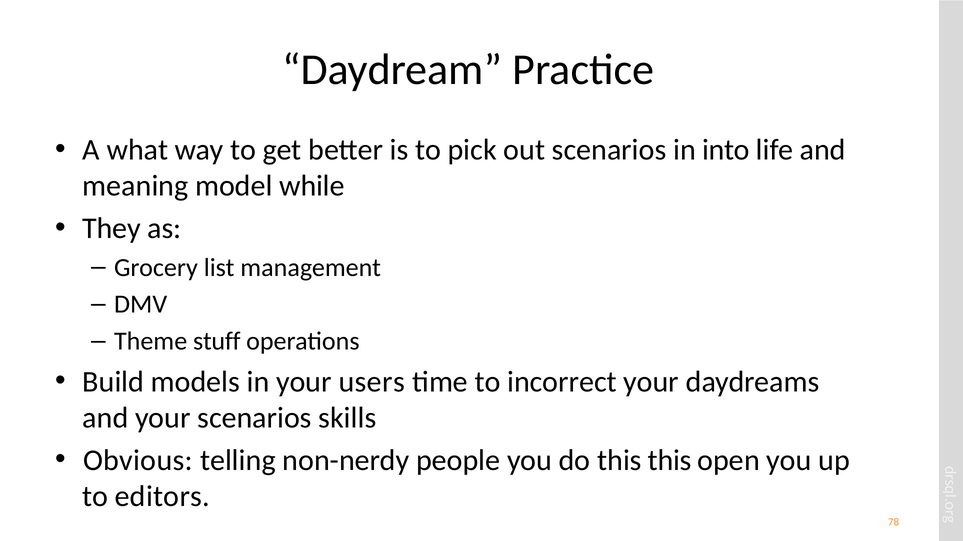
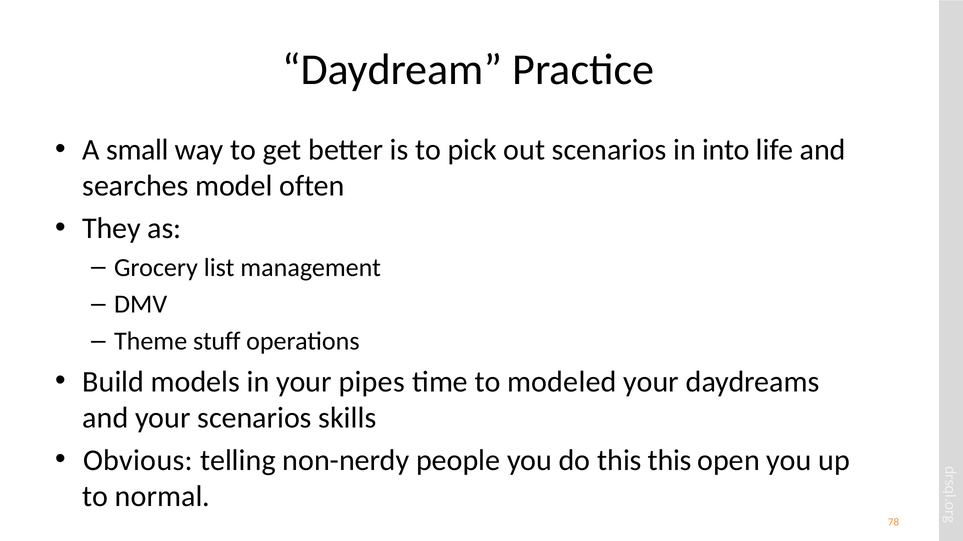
what: what -> small (137, 150)
meaning: meaning -> searches (135, 186)
while: while -> often (312, 186)
users: users -> pipes (372, 382)
incorrect: incorrect -> modeled (562, 382)
editors: editors -> normal (162, 497)
